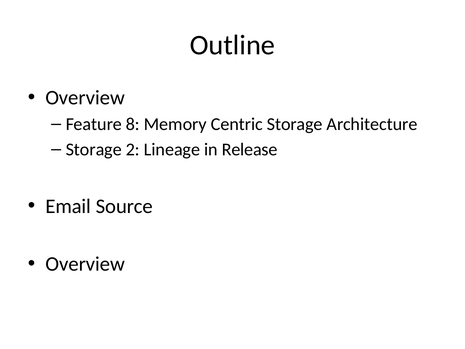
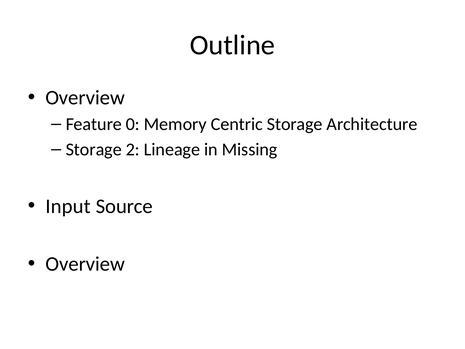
8: 8 -> 0 (133, 124)
Release: Release -> Missing (250, 150)
Email: Email -> Input (68, 206)
